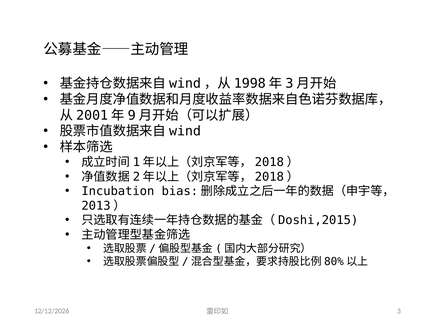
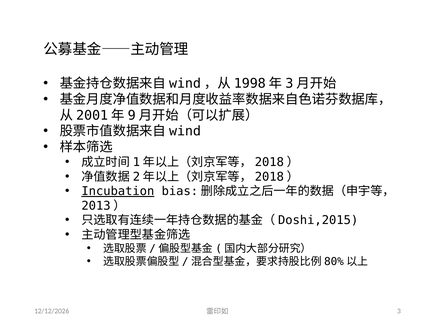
Incubation underline: none -> present (118, 191)
